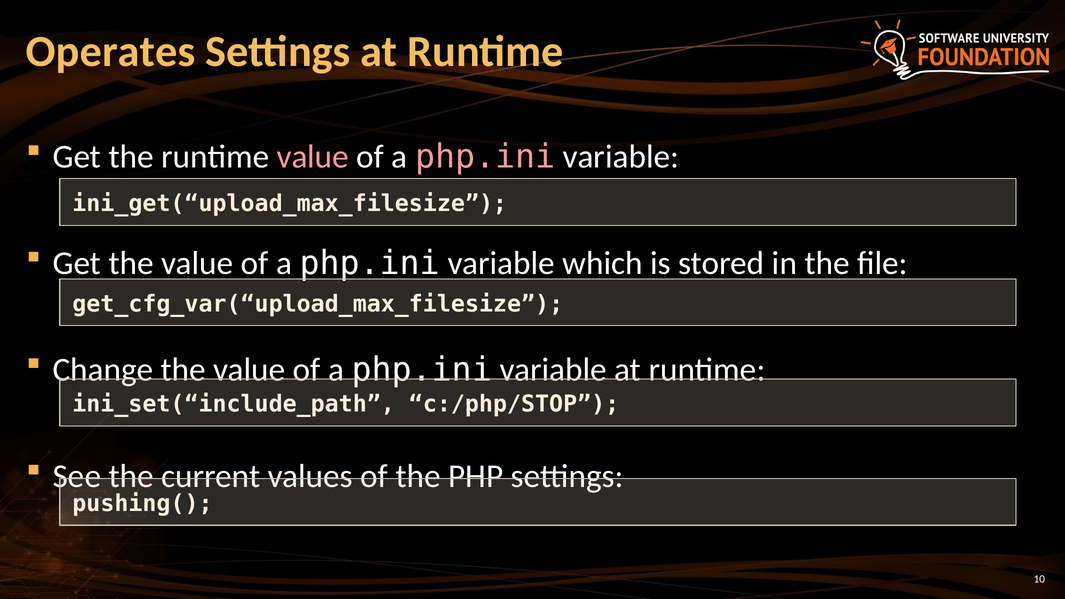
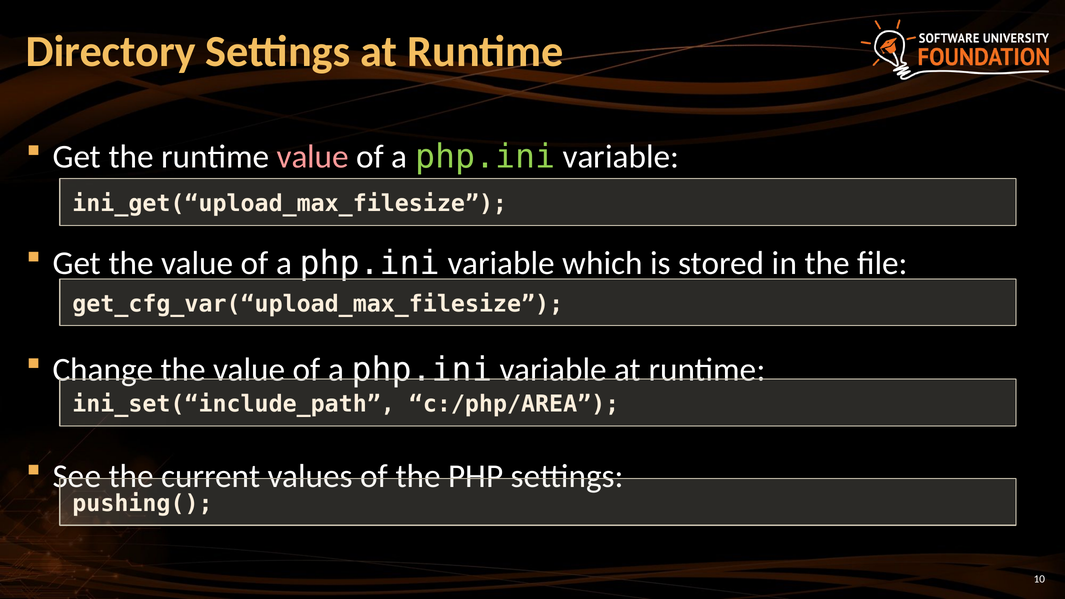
Operates: Operates -> Directory (111, 52)
php.ini colour: pink -> light green (485, 157)
c:/php/STOP: c:/php/STOP -> c:/php/AREA (514, 404)
